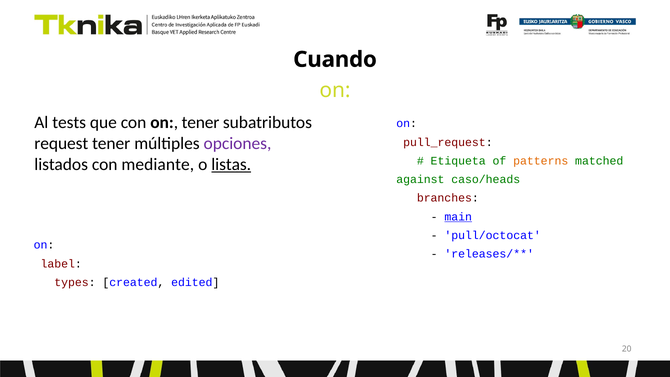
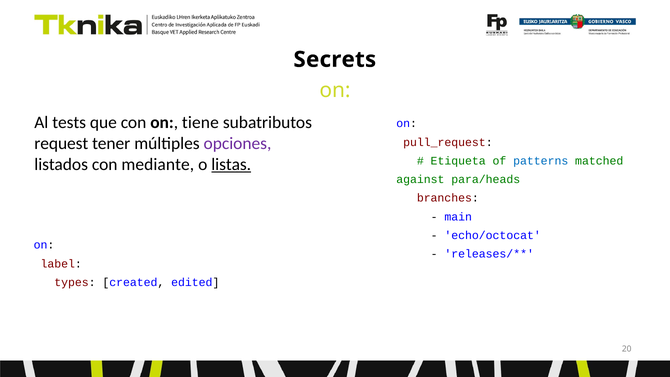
Cuando: Cuando -> Secrets (335, 59)
on tener: tener -> tiene (200, 123)
patterns colour: orange -> blue (541, 161)
caso/heads: caso/heads -> para/heads (486, 179)
main underline: present -> none (458, 217)
pull/octocat: pull/octocat -> echo/octocat (493, 235)
